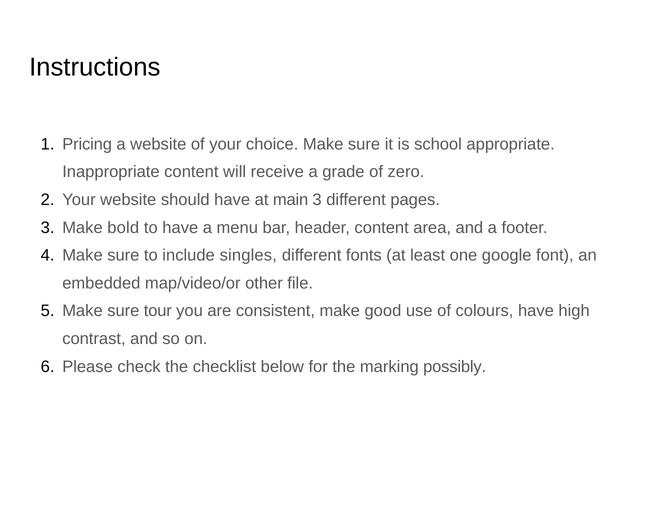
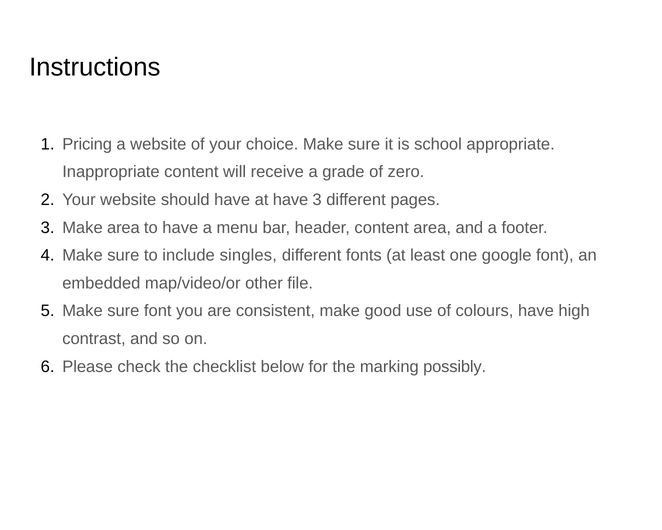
at main: main -> have (291, 200)
Make bold: bold -> area (123, 227)
sure tour: tour -> font (158, 311)
